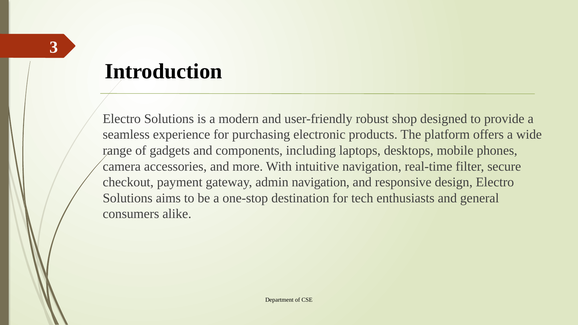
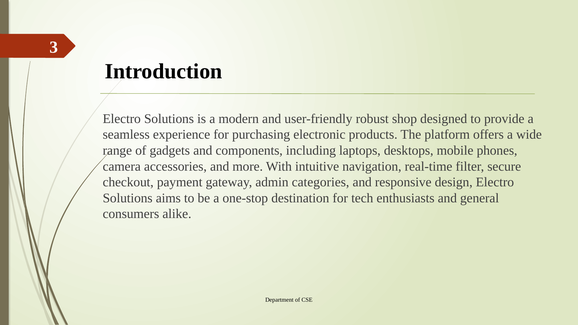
admin navigation: navigation -> categories (321, 182)
